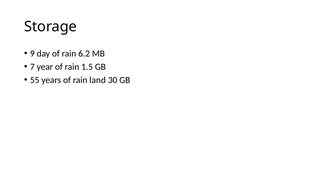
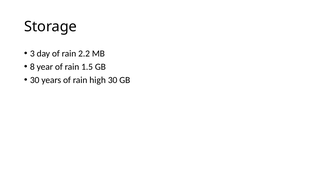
9: 9 -> 3 (32, 53)
6.2: 6.2 -> 2.2 (84, 53)
7: 7 -> 8 (32, 67)
55: 55 -> 30 (35, 80)
land: land -> high (98, 80)
